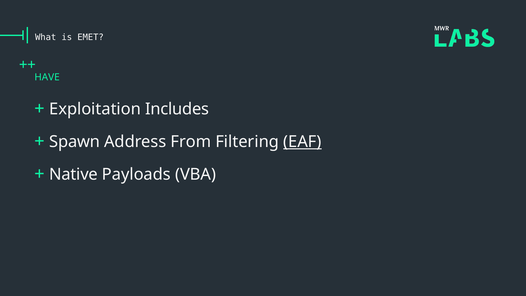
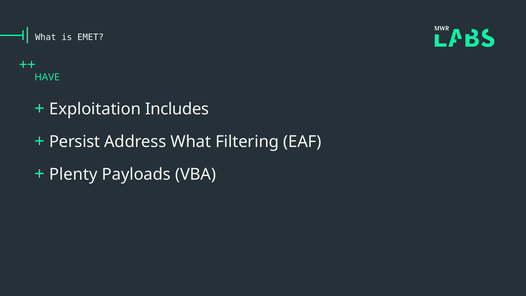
Spawn: Spawn -> Persist (75, 142)
Address From: From -> What (191, 142)
EAF underline: present -> none (302, 142)
Native: Native -> Plenty (73, 174)
